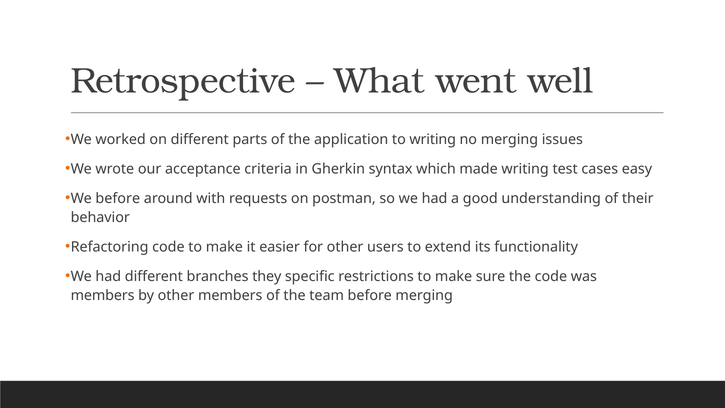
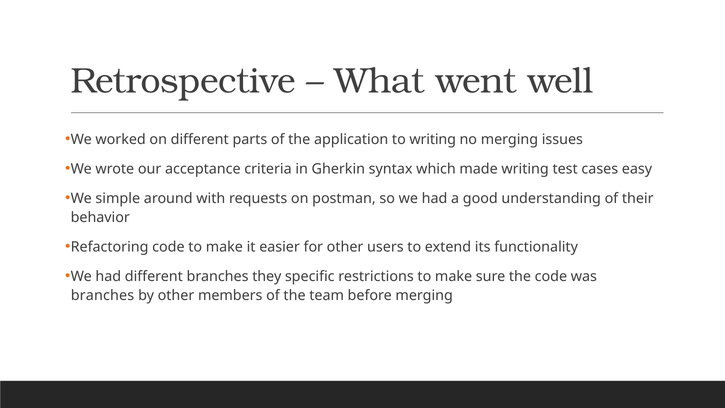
We before: before -> simple (118, 198)
members: members -> branches (102, 295)
